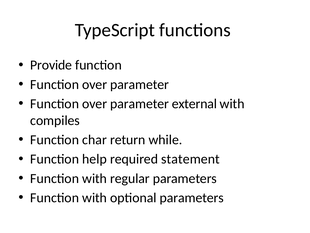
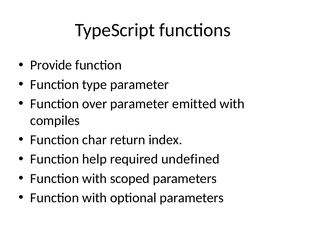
over: over -> type (95, 84)
external: external -> emitted (194, 104)
while: while -> index (165, 140)
statement: statement -> undefined (190, 159)
regular: regular -> scoped (130, 178)
